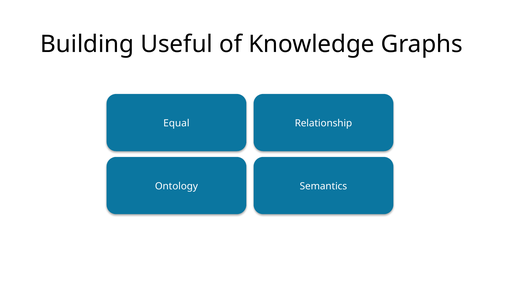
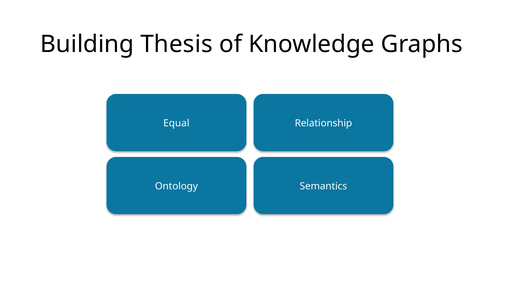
Useful: Useful -> Thesis (177, 44)
